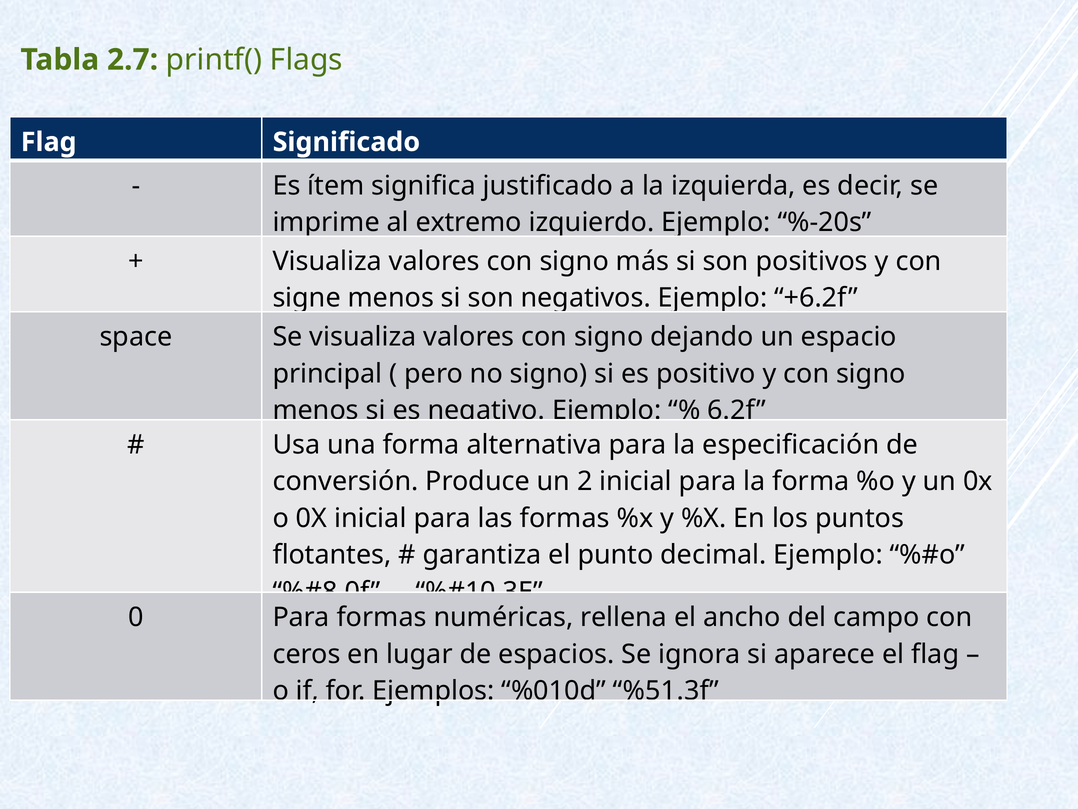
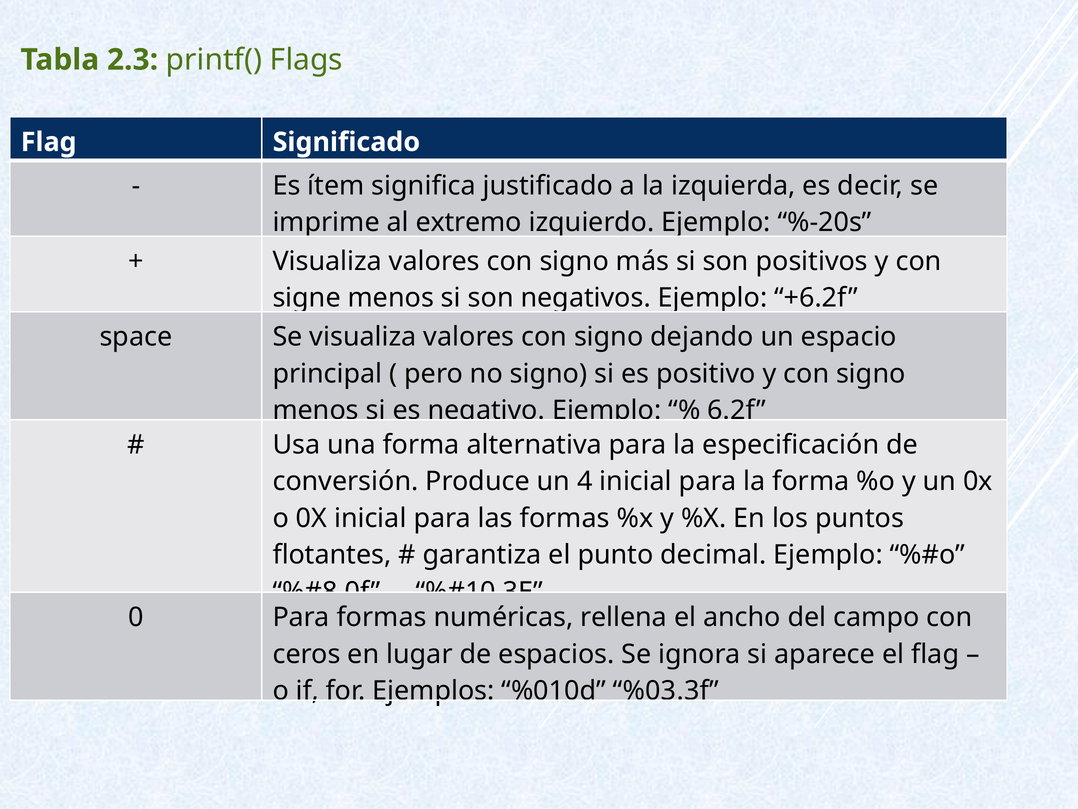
2.7: 2.7 -> 2.3 (133, 60)
2: 2 -> 4 (585, 481)
%51.3f: %51.3f -> %03.3f (666, 690)
